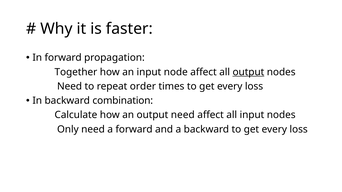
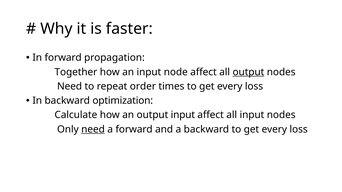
combination: combination -> optimization (123, 101)
output need: need -> input (183, 115)
need underline: none -> present (93, 130)
